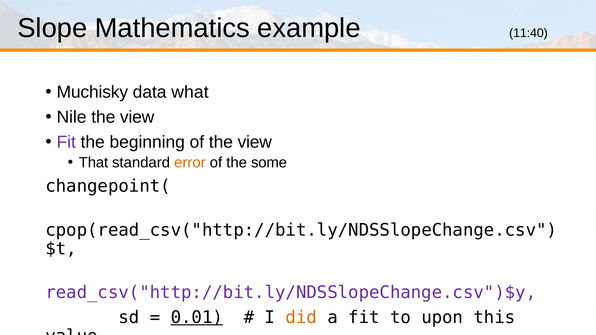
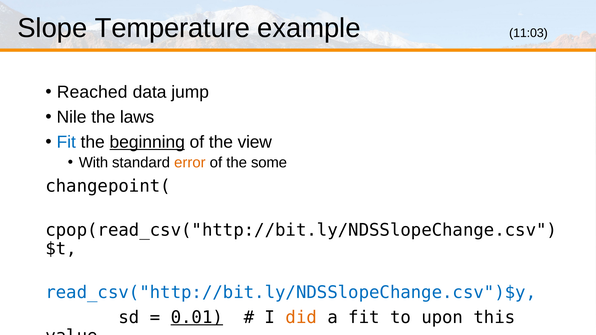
Mathematics: Mathematics -> Temperature (172, 28)
11:40: 11:40 -> 11:03 (528, 33)
Muchisky: Muchisky -> Reached (92, 92)
what: what -> jump (190, 92)
view: view -> laws (137, 117)
Fit colour: purple -> blue (66, 142)
beginning underline: none -> present (147, 142)
That: That -> With (94, 163)
read_csv("http://bit.ly/NDSSlopeChange.csv")$y colour: purple -> blue (291, 293)
